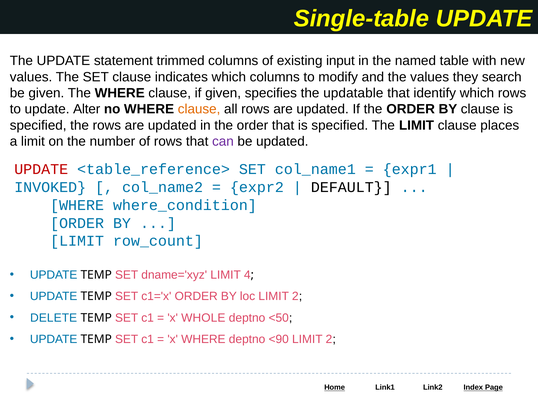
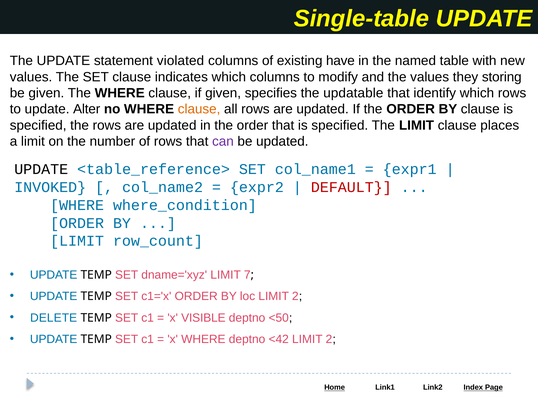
trimmed: trimmed -> violated (180, 61)
input: input -> have (340, 61)
search: search -> storing (502, 77)
UPDATE colour: red -> black (41, 170)
DEFAULT colour: black -> red (351, 188)
4: 4 -> 7 (247, 275)
WHOLE: WHOLE -> VISIBLE (203, 318)
<90: <90 -> <42 (279, 340)
